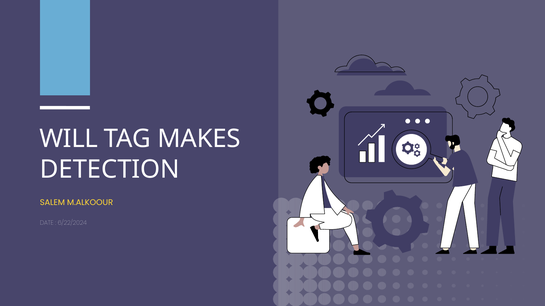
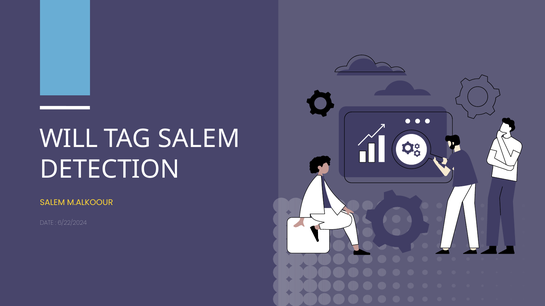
TAG MAKES: MAKES -> SALEM (199, 139)
